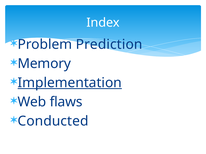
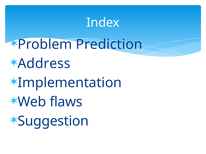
Memory: Memory -> Address (44, 64)
Implementation underline: present -> none (70, 83)
Conducted: Conducted -> Suggestion (53, 121)
